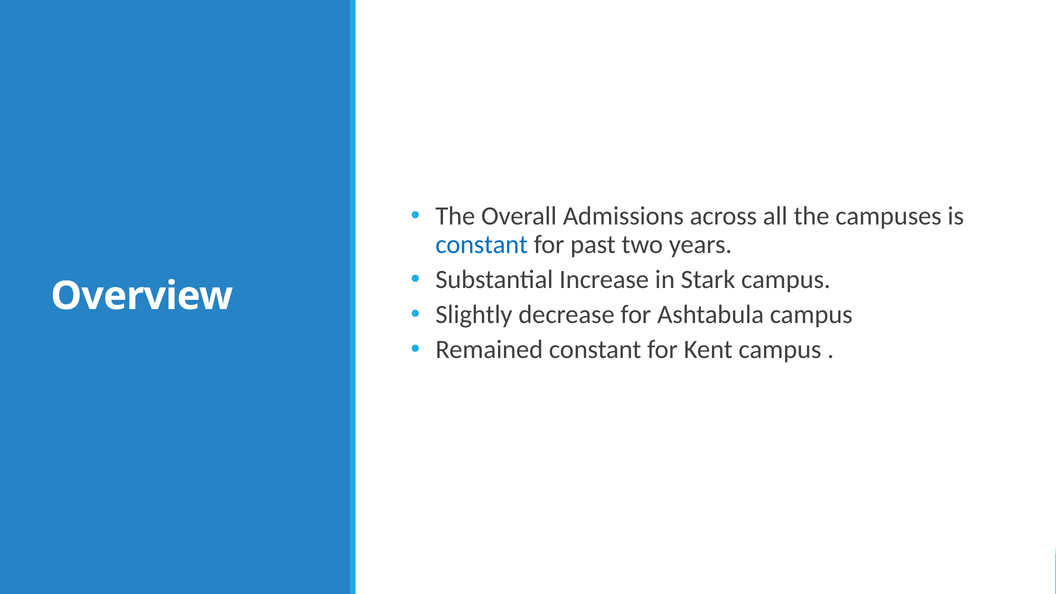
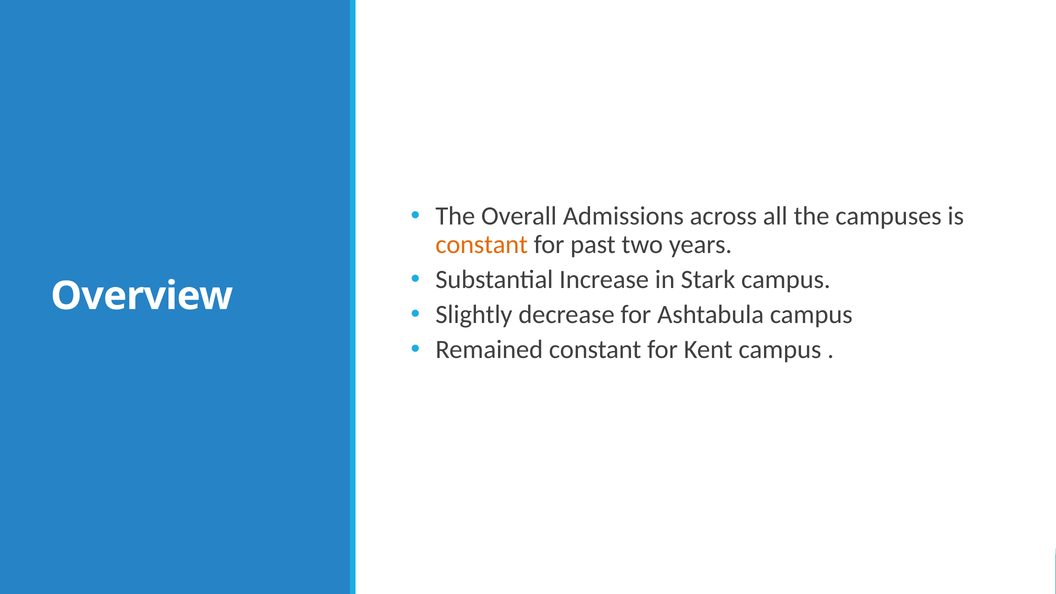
constant colour: blue -> orange (482, 244)
